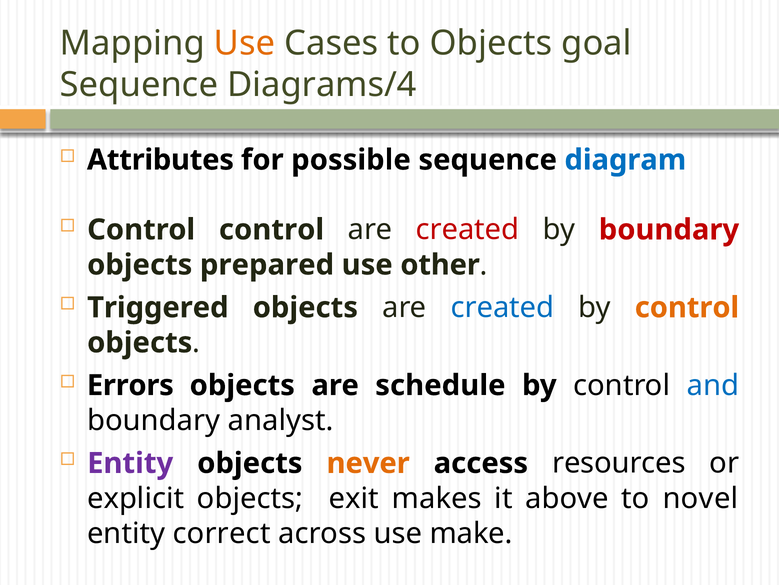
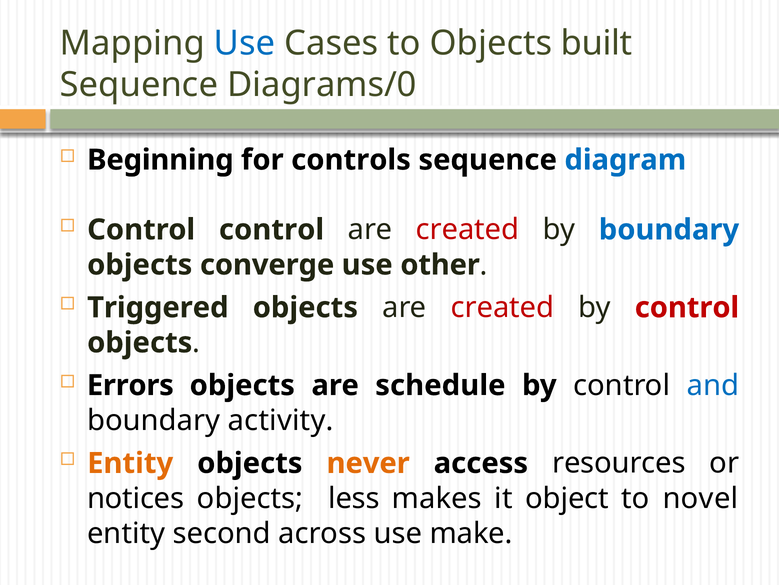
Use colour: orange -> blue (245, 43)
goal: goal -> built (597, 43)
Diagrams/4: Diagrams/4 -> Diagrams/0 (322, 85)
Attributes: Attributes -> Beginning (160, 160)
possible: possible -> controls (351, 160)
boundary colour: red -> blue (669, 229)
prepared: prepared -> converge (267, 265)
created colour: blue -> red (502, 307)
control colour: orange -> red (687, 307)
analyst: analyst -> activity (281, 420)
Entity colour: purple -> orange (130, 463)
explicit: explicit -> notices (136, 498)
exit: exit -> less (354, 498)
above: above -> object (567, 498)
correct: correct -> second (222, 533)
